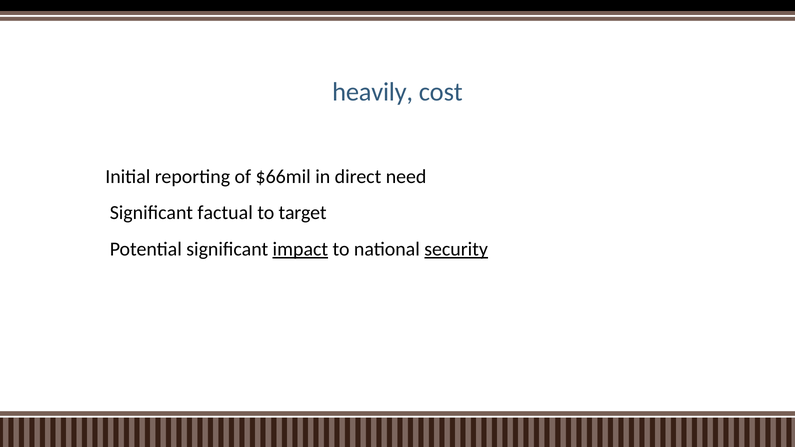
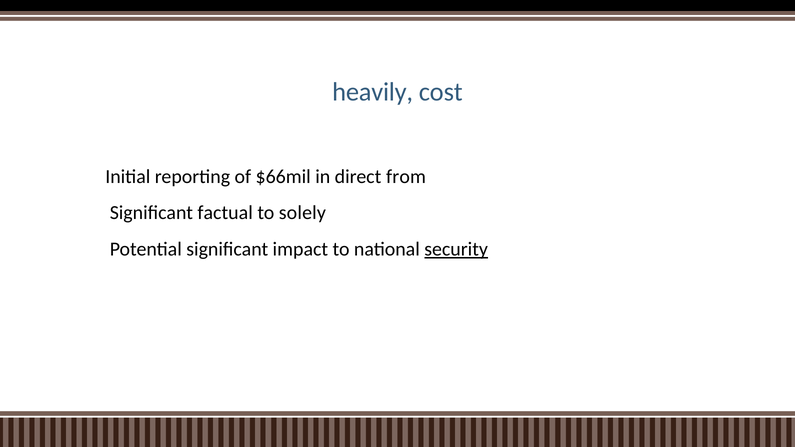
need: need -> from (406, 177)
target: target -> solely (302, 213)
impact underline: present -> none (300, 249)
